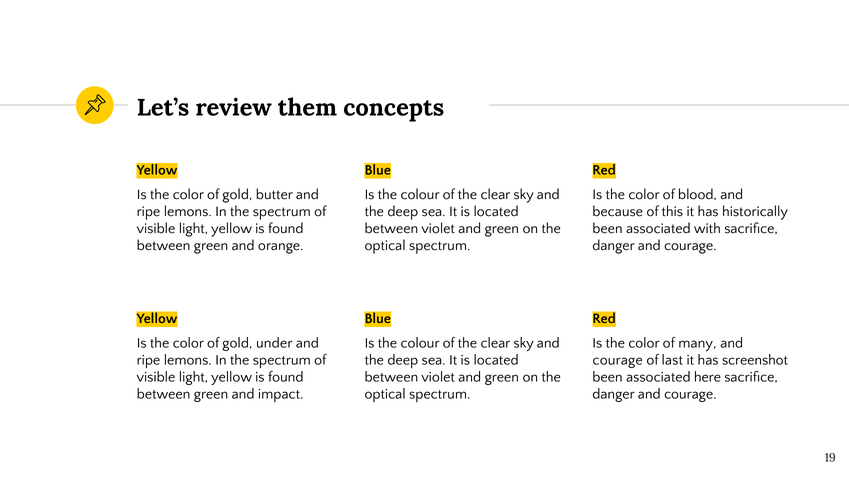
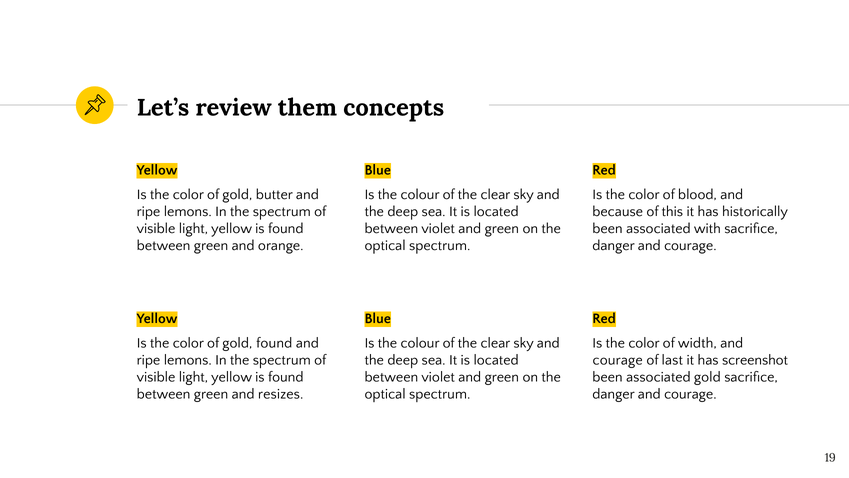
gold under: under -> found (274, 343)
many: many -> width (697, 343)
associated here: here -> gold (707, 377)
impact: impact -> resizes (281, 394)
